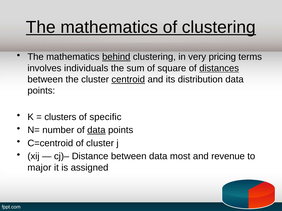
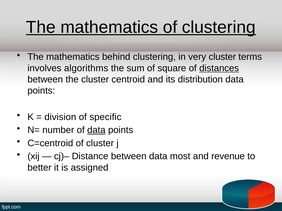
behind underline: present -> none (116, 57)
very pricing: pricing -> cluster (222, 57)
individuals: individuals -> algorithms (86, 68)
centroid underline: present -> none (128, 80)
clusters: clusters -> division (60, 117)
major: major -> better (39, 168)
